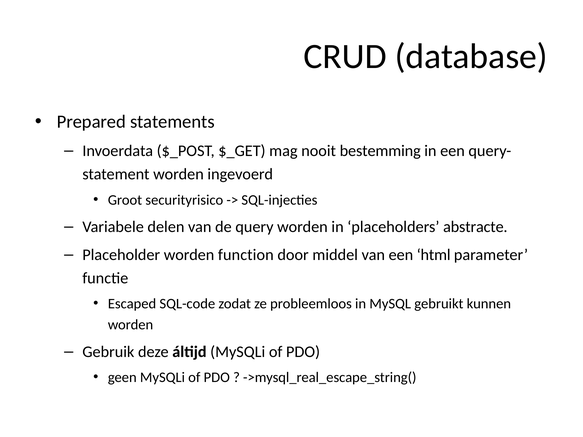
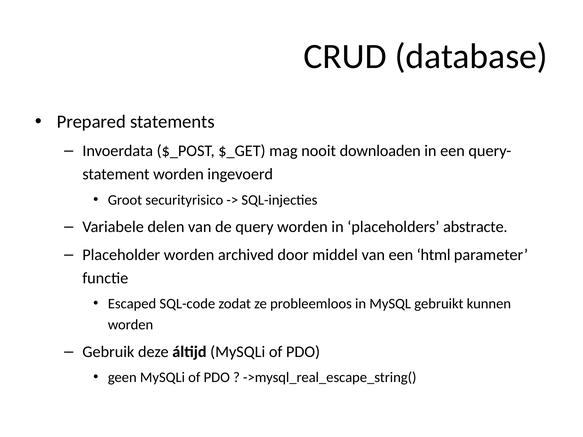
bestemming: bestemming -> downloaden (380, 151)
function: function -> archived (246, 255)
